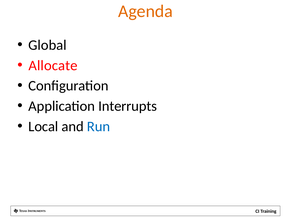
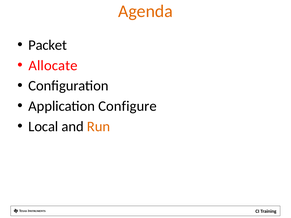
Global: Global -> Packet (48, 45)
Interrupts: Interrupts -> Configure (128, 106)
Run colour: blue -> orange (99, 127)
